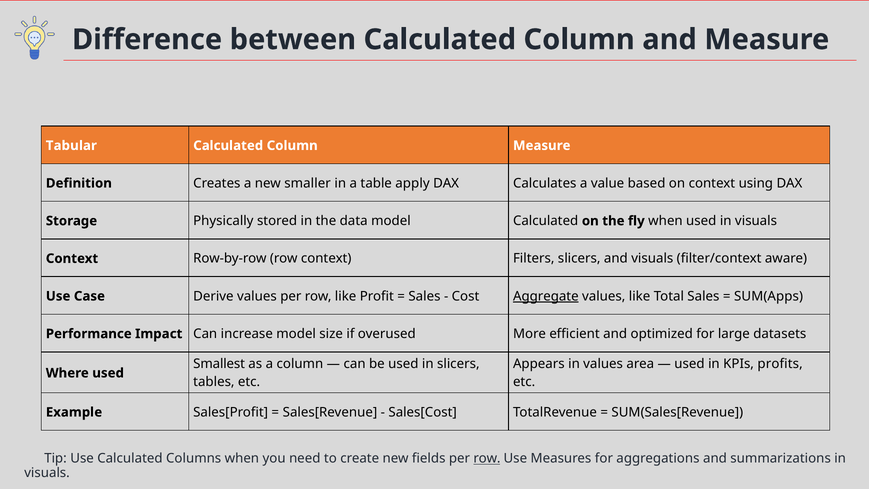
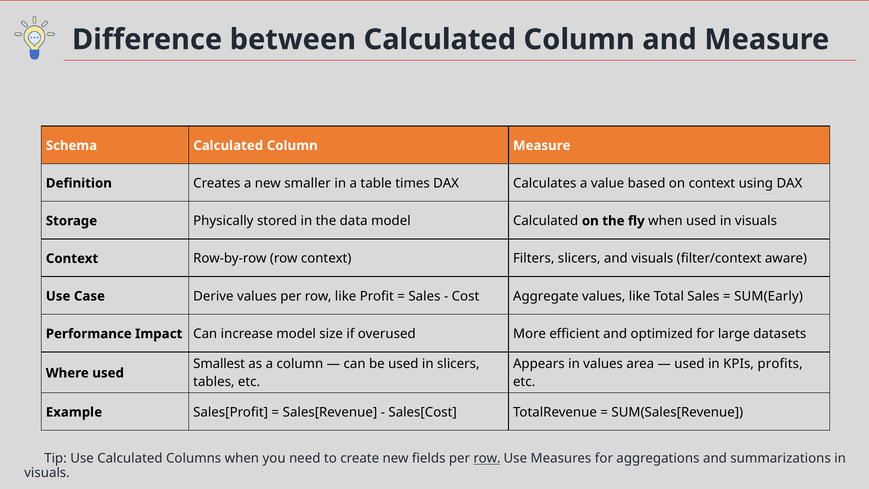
Tabular: Tabular -> Schema (71, 146)
apply: apply -> times (413, 183)
Aggregate underline: present -> none (546, 296)
SUM(Apps: SUM(Apps -> SUM(Early (769, 296)
